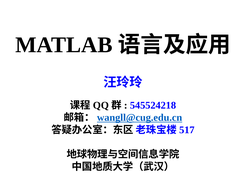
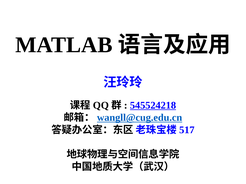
545524218 underline: none -> present (153, 106)
